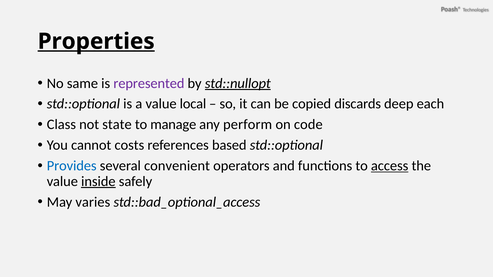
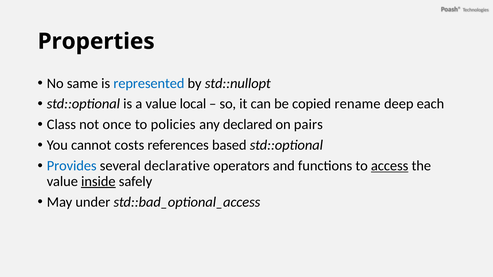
Properties underline: present -> none (96, 41)
represented colour: purple -> blue (149, 83)
std::nullopt underline: present -> none (238, 83)
discards: discards -> rename (358, 104)
state: state -> once (117, 125)
manage: manage -> policies (173, 125)
perform: perform -> declared (248, 125)
code: code -> pairs (308, 125)
convenient: convenient -> declarative (177, 166)
varies: varies -> under (93, 202)
